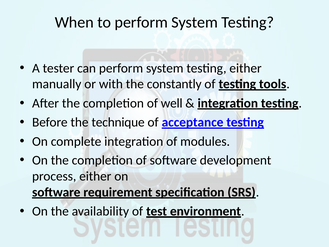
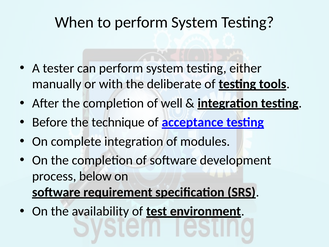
constantly: constantly -> deliberate (174, 84)
process either: either -> below (95, 176)
